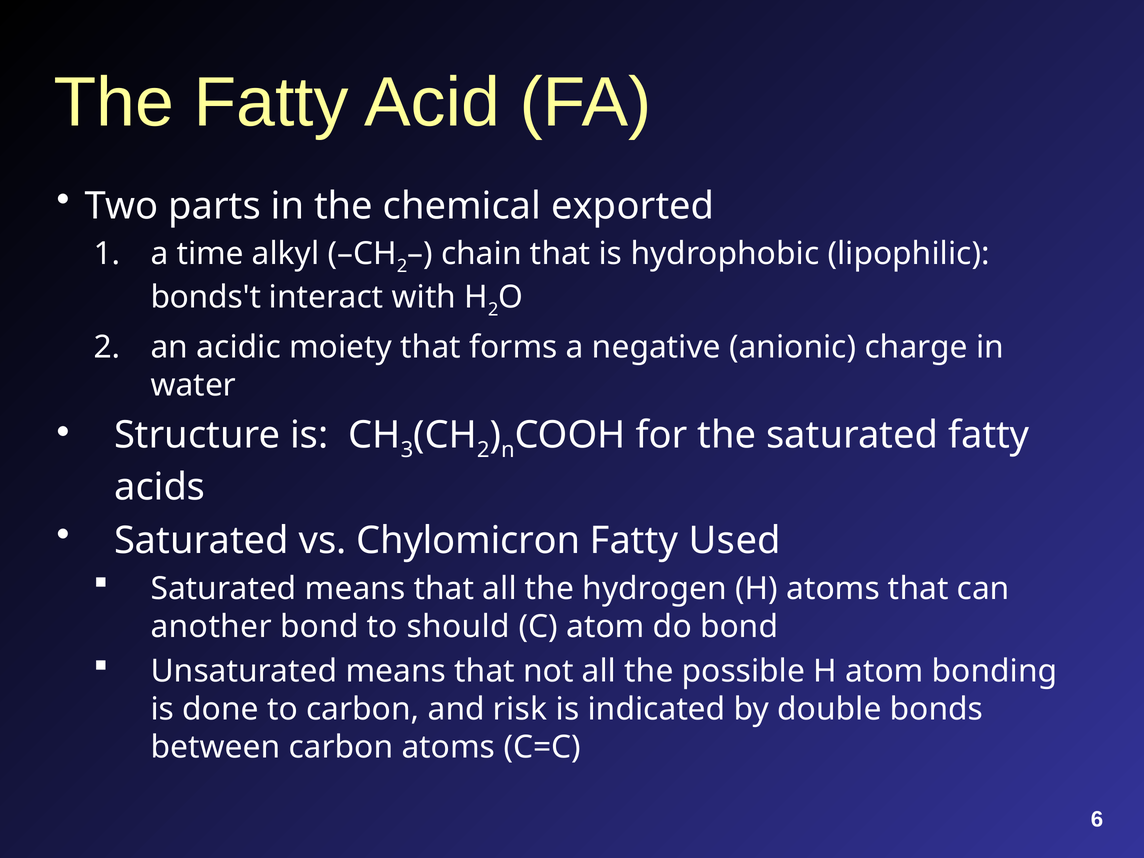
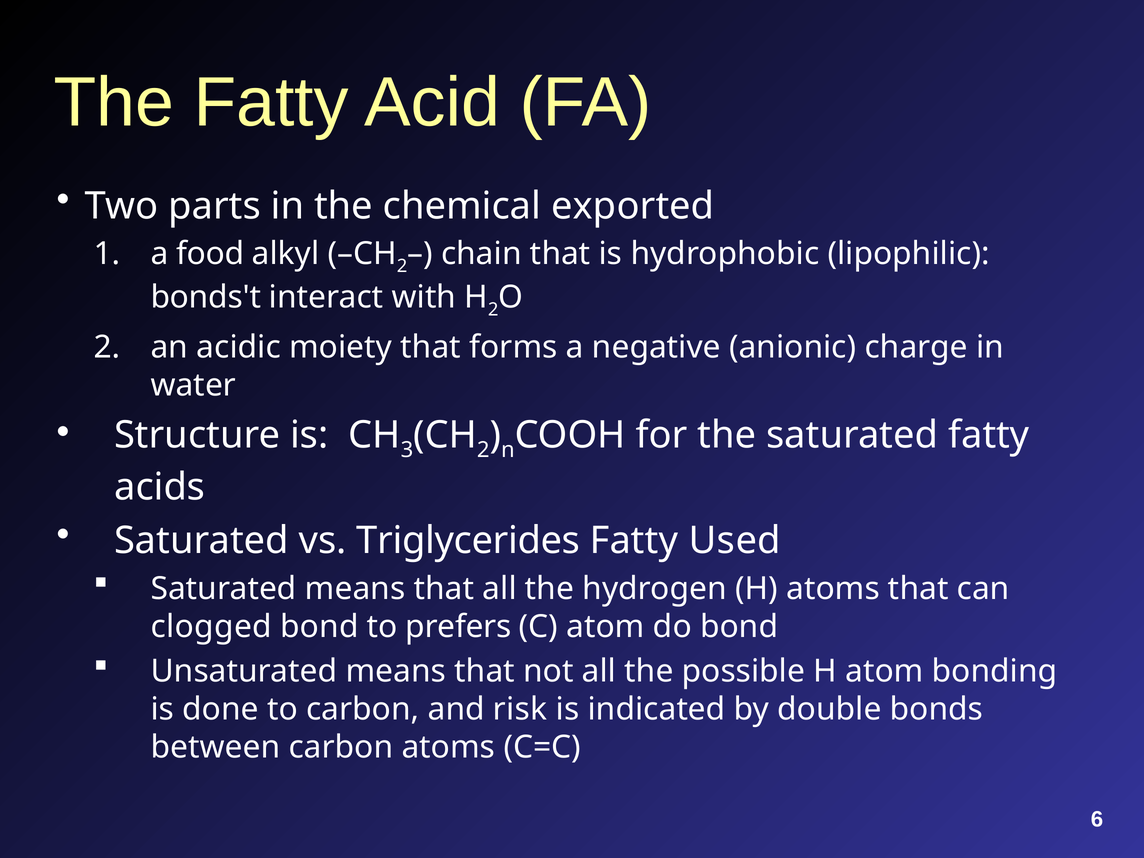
time: time -> food (210, 254)
Chylomicron: Chylomicron -> Triglycerides (468, 541)
another: another -> clogged (211, 627)
should: should -> prefers (458, 627)
